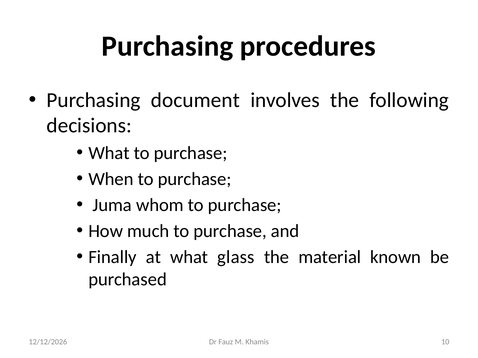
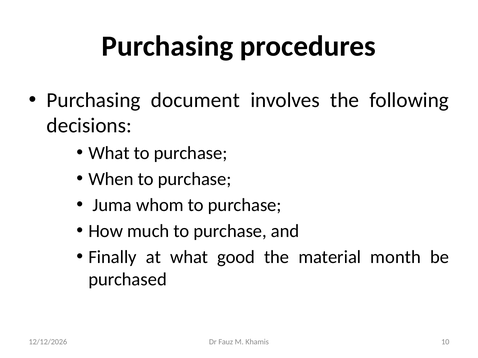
glass: glass -> good (236, 257)
known: known -> month (396, 257)
